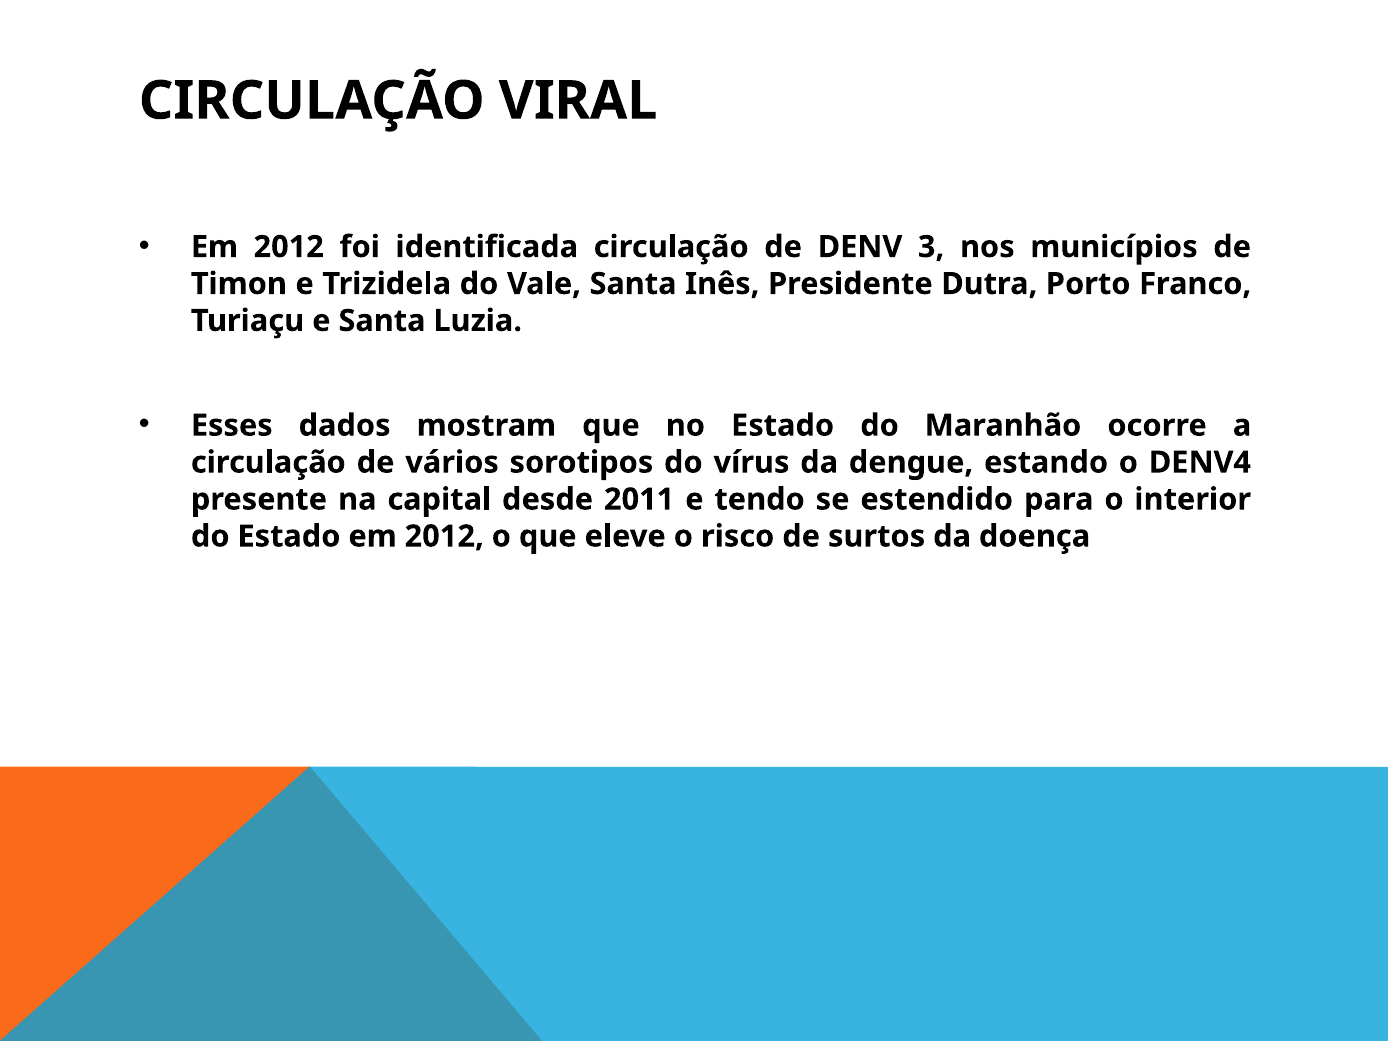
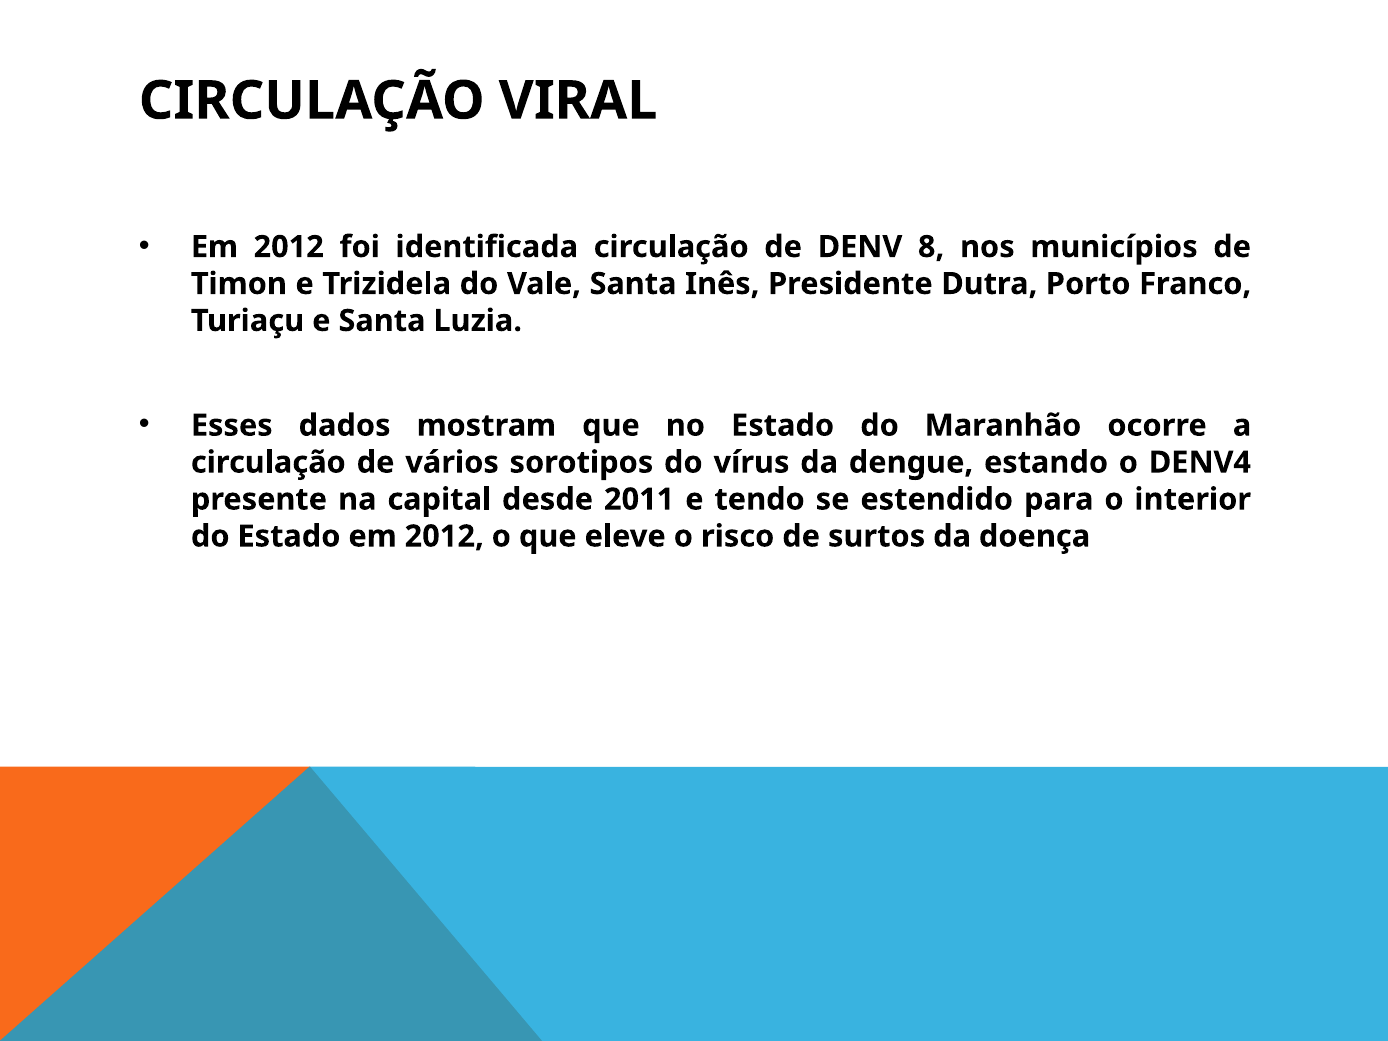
3: 3 -> 8 (931, 247)
